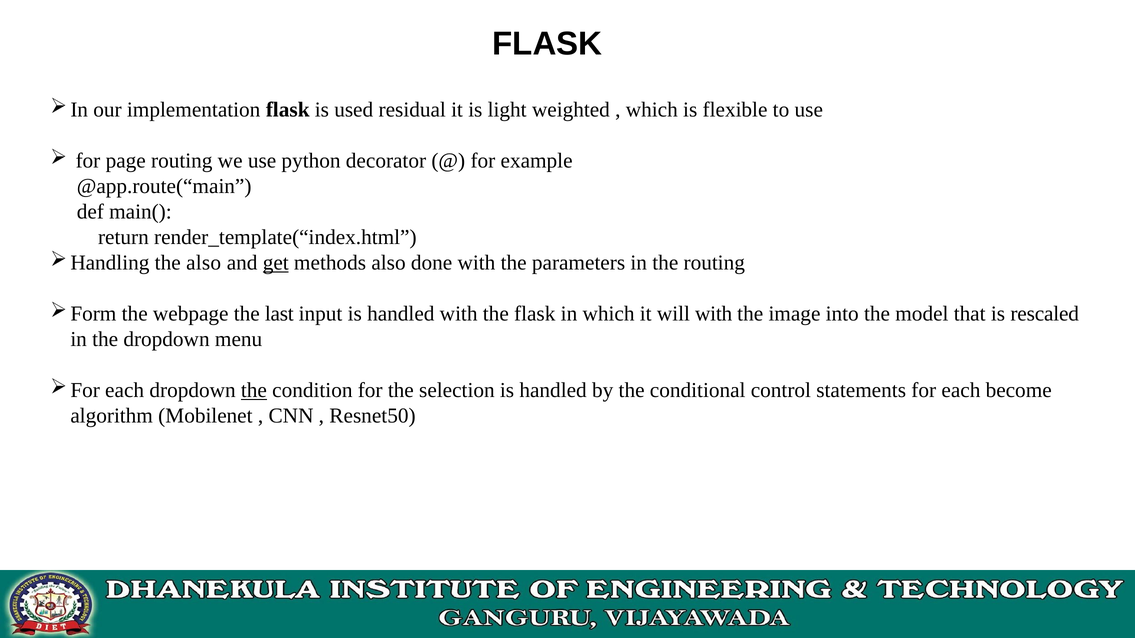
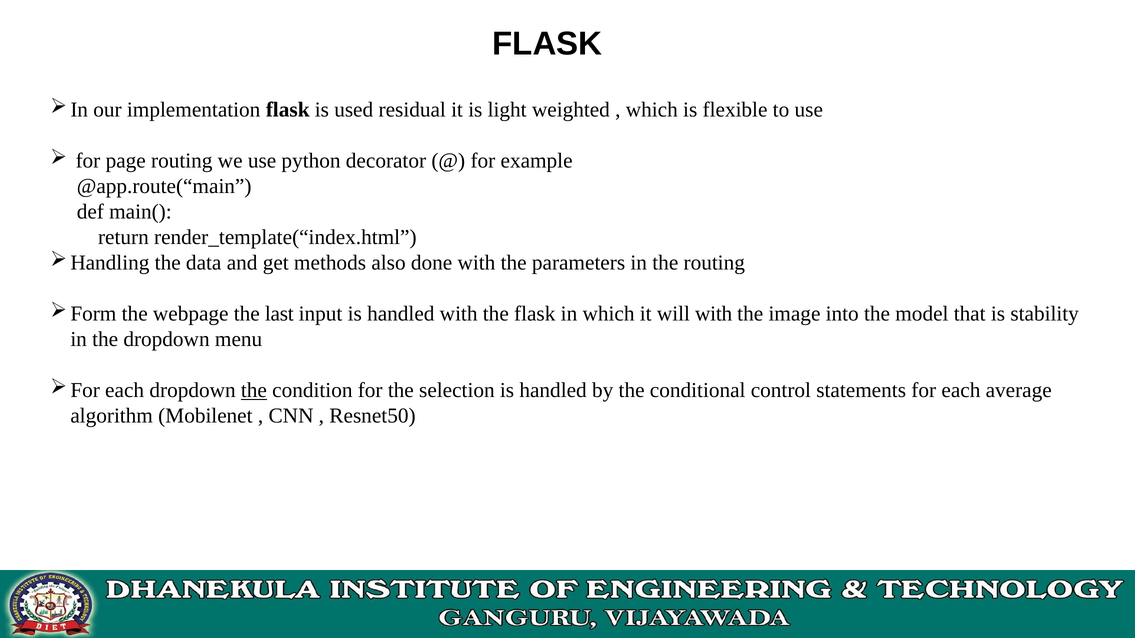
the also: also -> data (204, 263)
get underline: present -> none (276, 263)
rescaled: rescaled -> stability (1045, 314)
become: become -> average (1019, 391)
